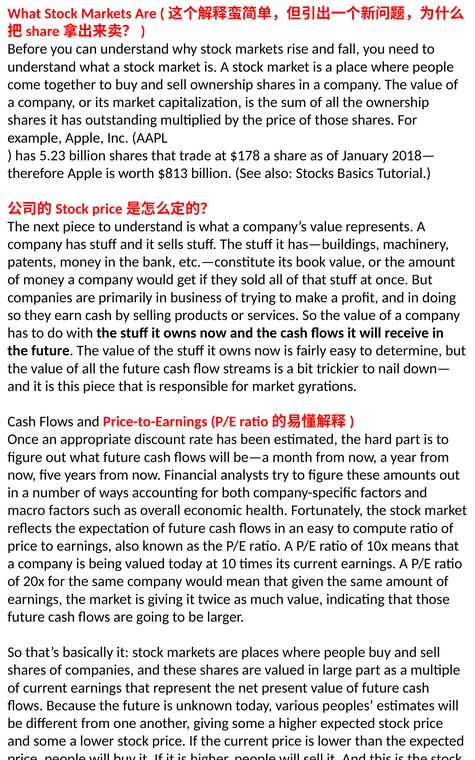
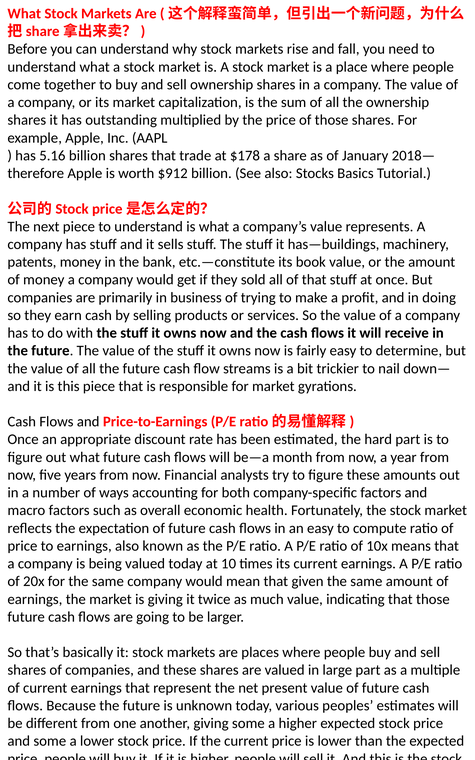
5.23: 5.23 -> 5.16 (52, 156)
$813: $813 -> $912 (173, 173)
